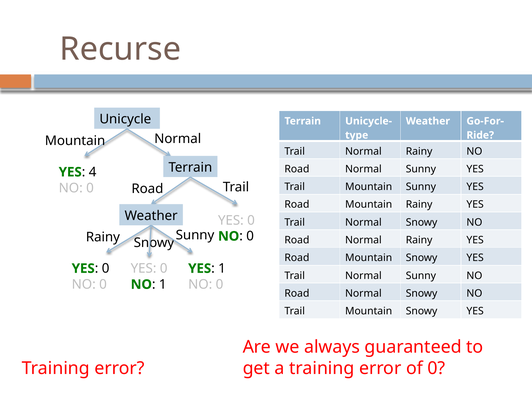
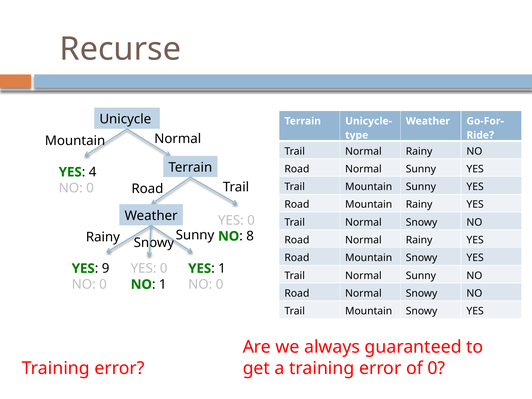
0: 0 -> 8 (250, 236)
0: 0 -> 9 (106, 269)
